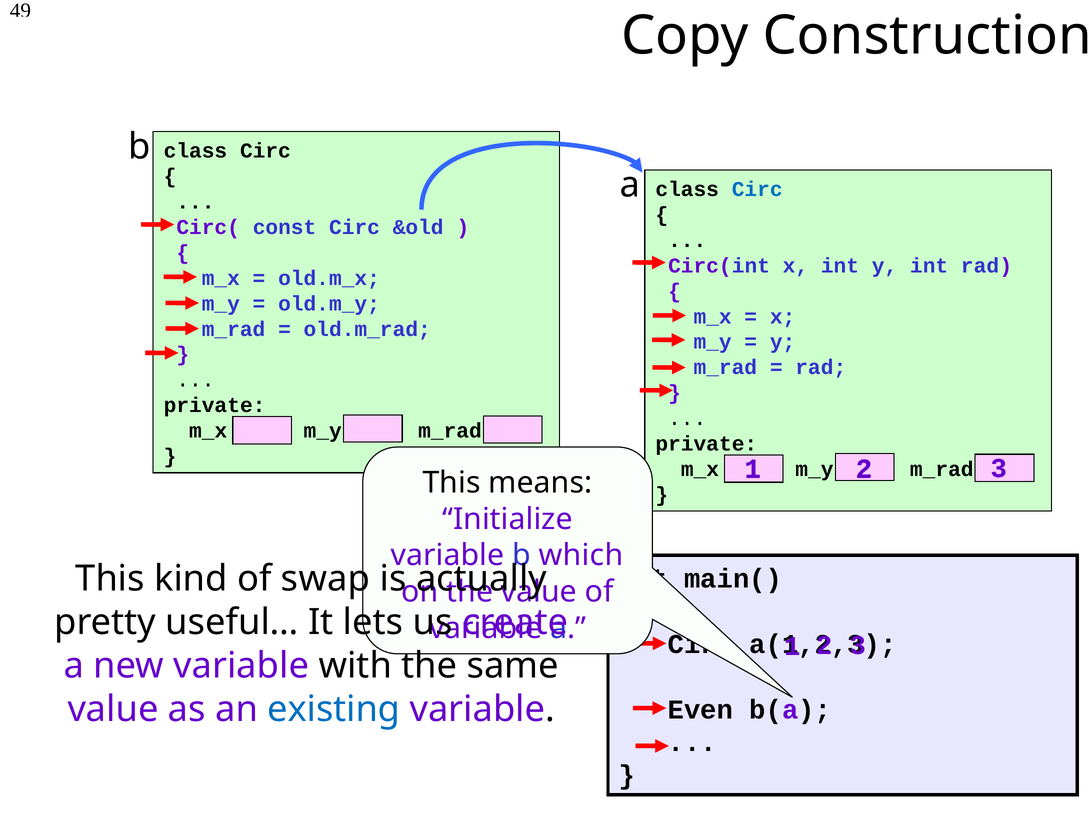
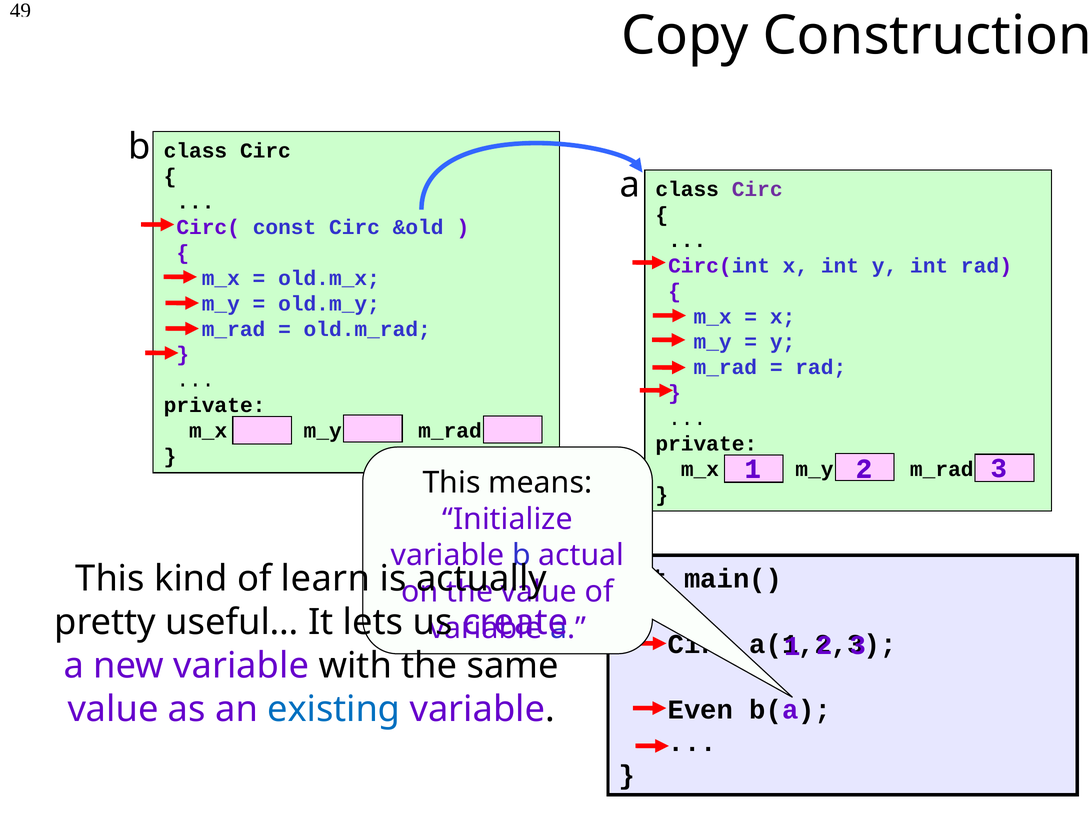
Circ colour: blue -> purple (757, 189)
which: which -> actual (581, 555)
swap: swap -> learn (326, 578)
